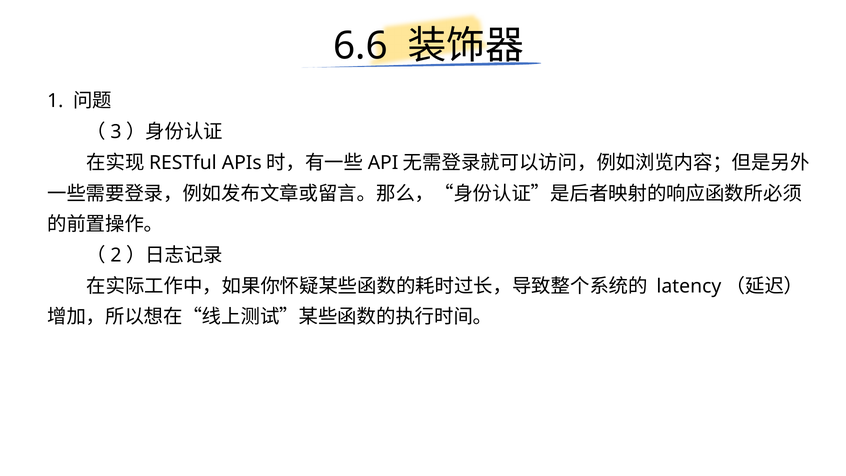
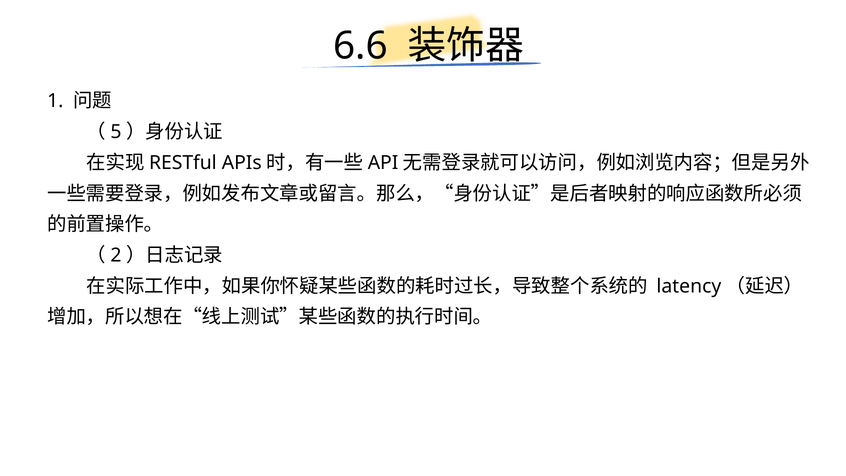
3: 3 -> 5 (116, 132)
